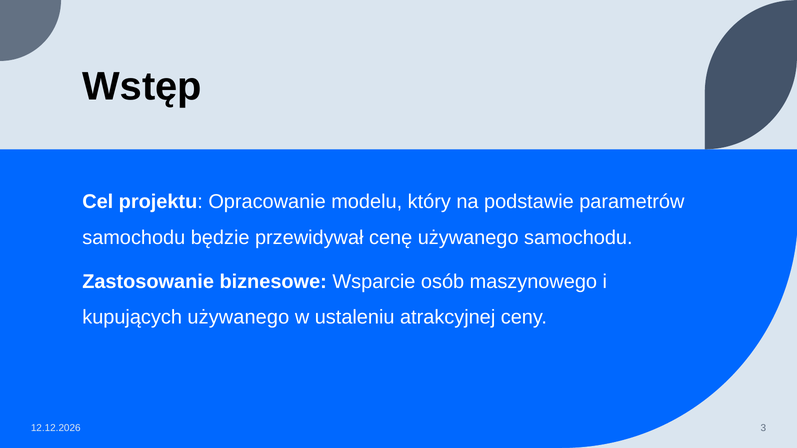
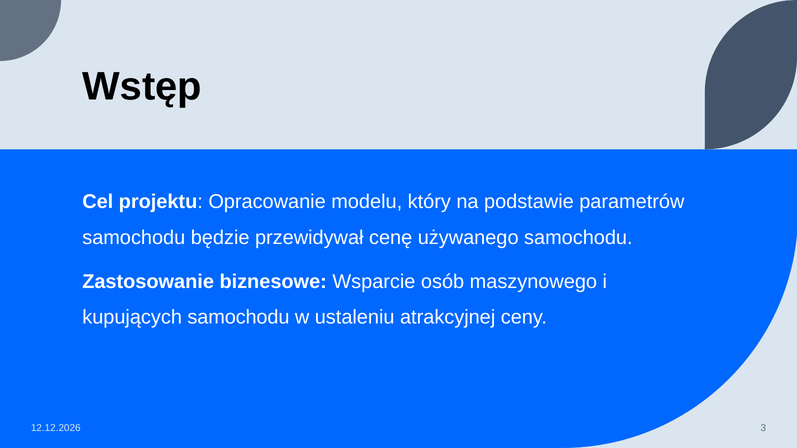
kupujących używanego: używanego -> samochodu (238, 318)
